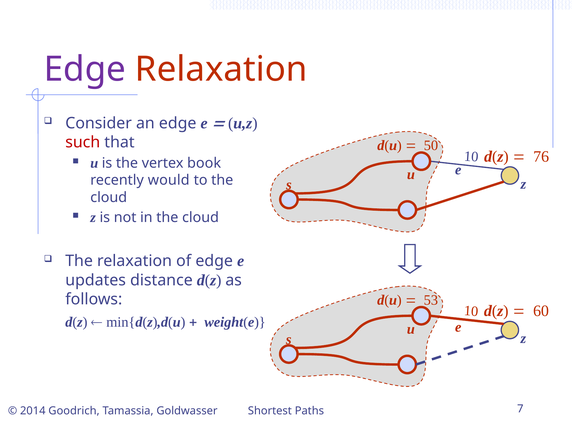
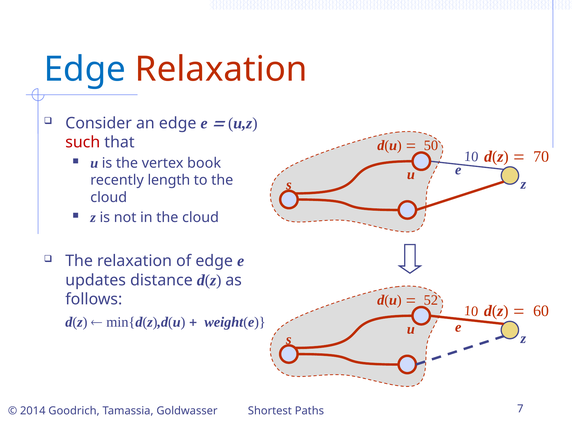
Edge colour: purple -> blue (85, 69)
76: 76 -> 70 (541, 156)
would: would -> length (169, 180)
53: 53 -> 52 (431, 300)
